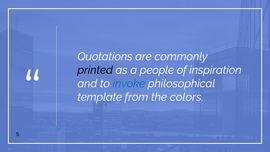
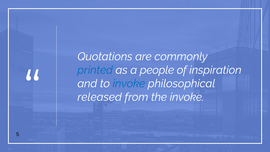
printed colour: black -> blue (95, 70)
template: template -> released (100, 97)
the colors: colors -> invoke (187, 97)
